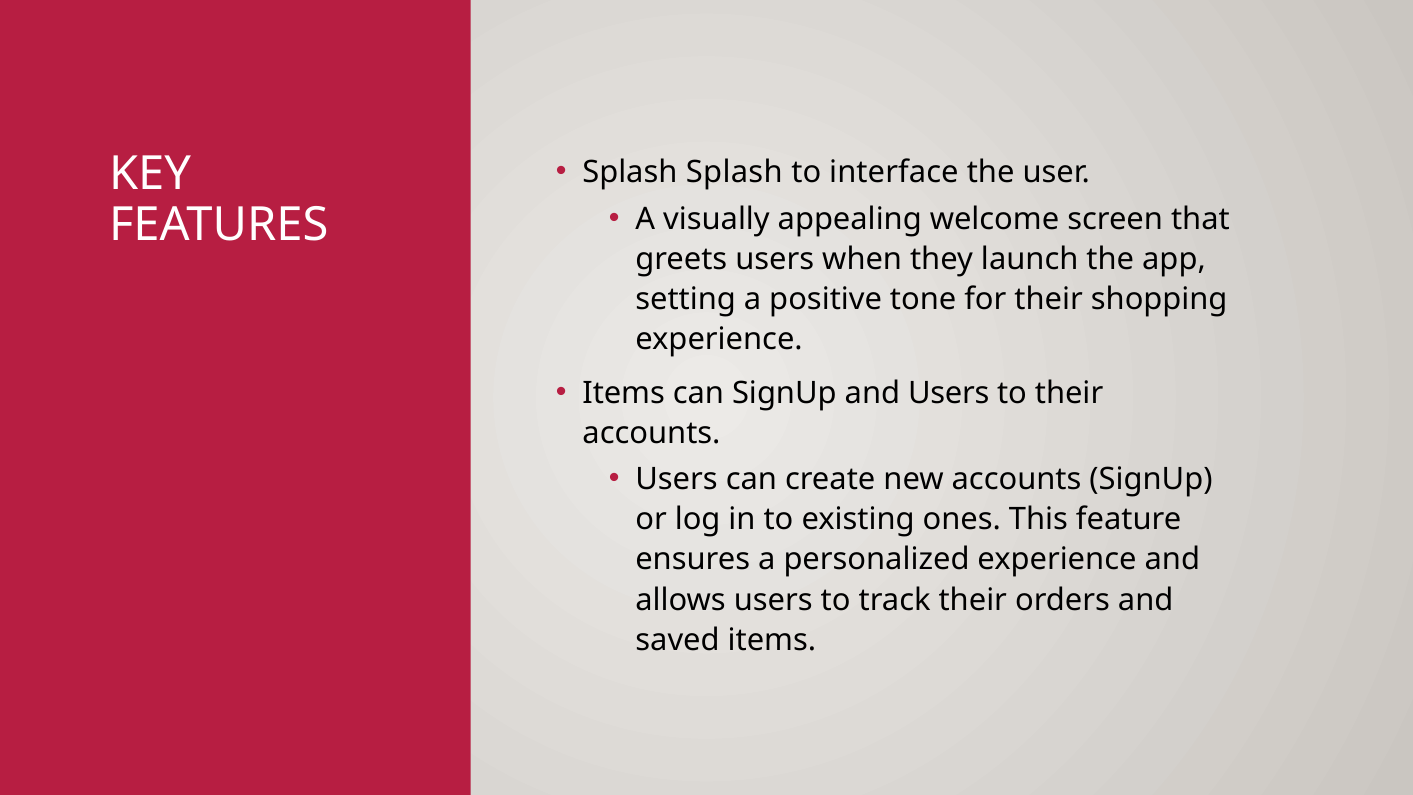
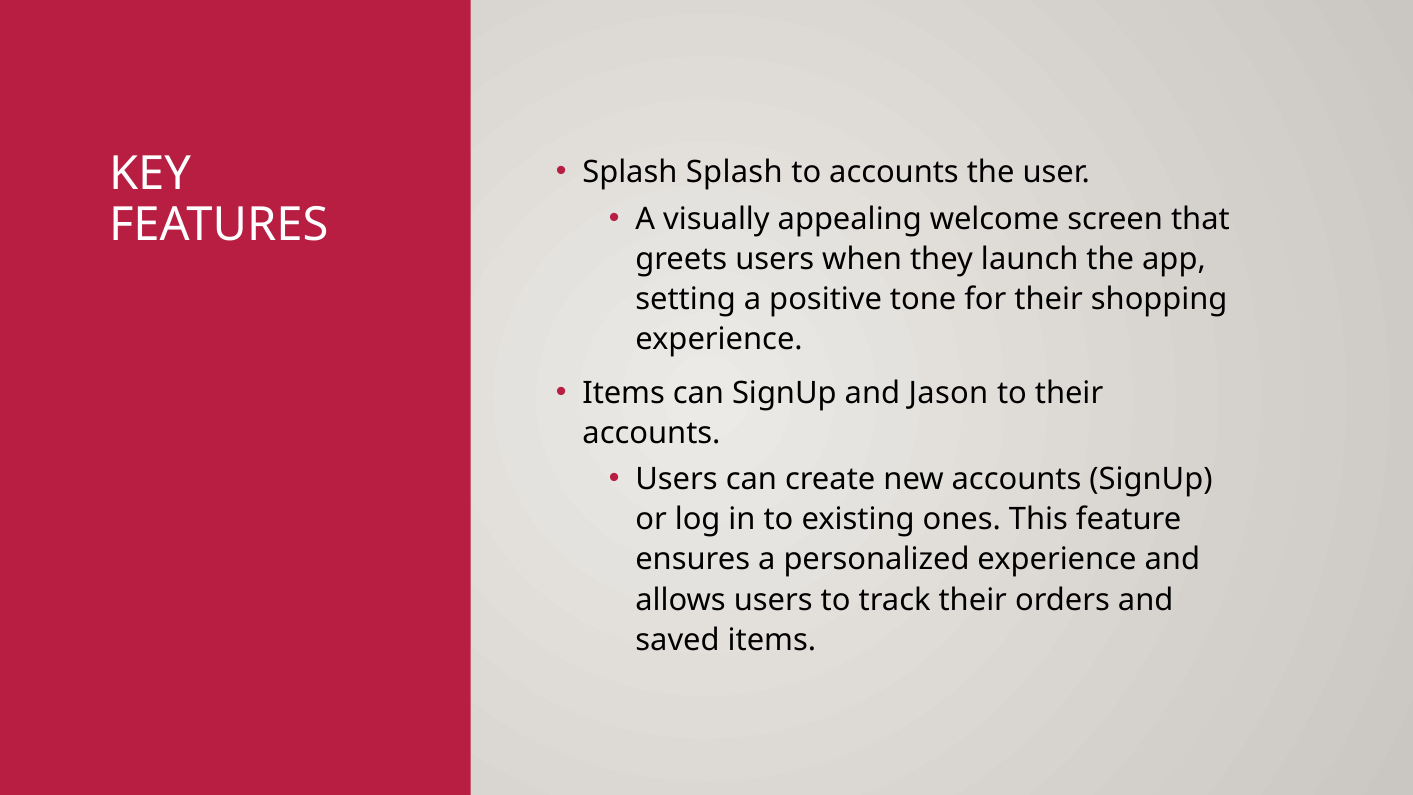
to interface: interface -> accounts (894, 173)
and Users: Users -> Jason (948, 393)
